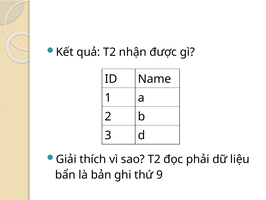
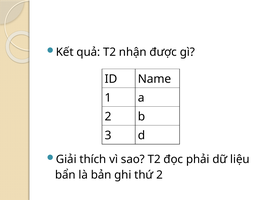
thứ 9: 9 -> 2 (159, 174)
